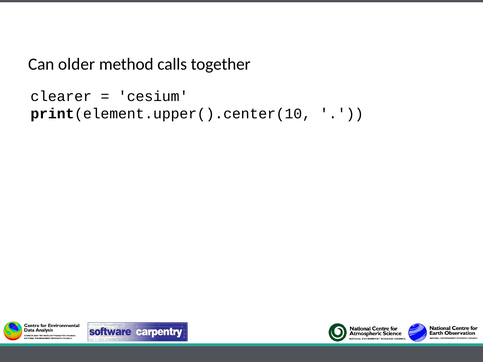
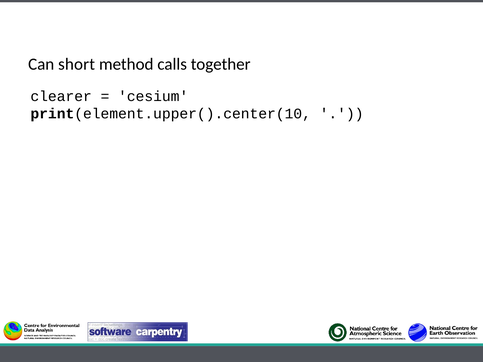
older: older -> short (77, 64)
